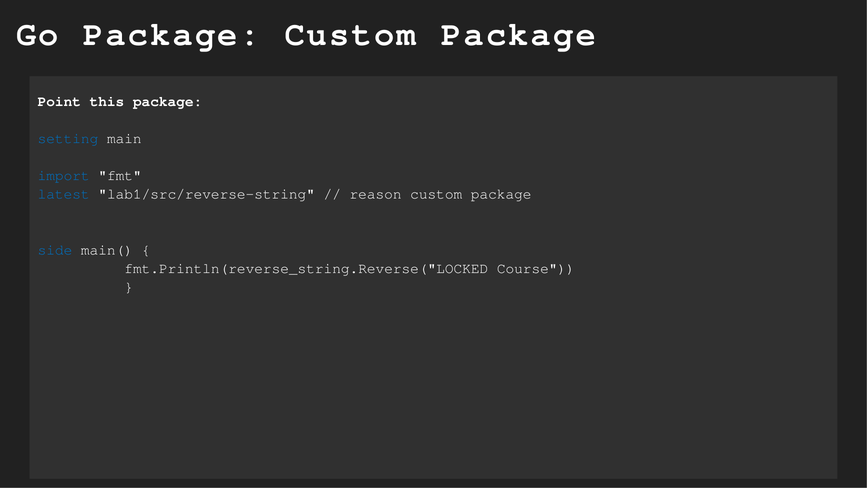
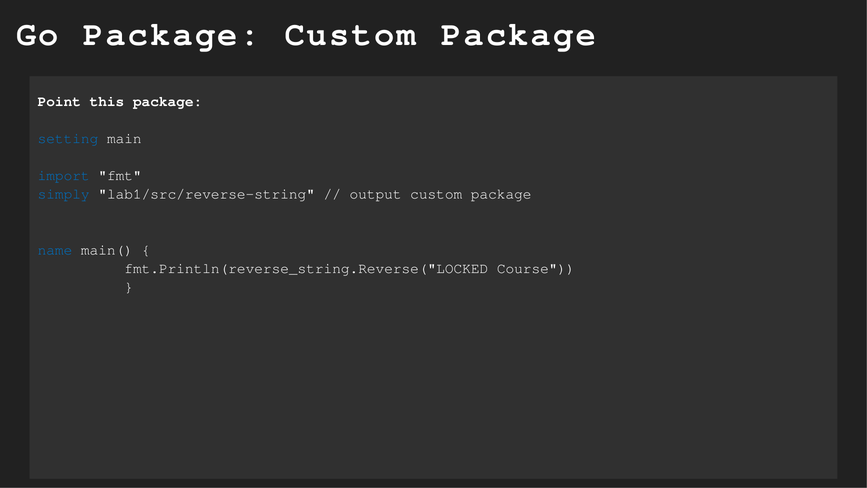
latest: latest -> simply (64, 194)
reason: reason -> output (376, 194)
side: side -> name (55, 250)
